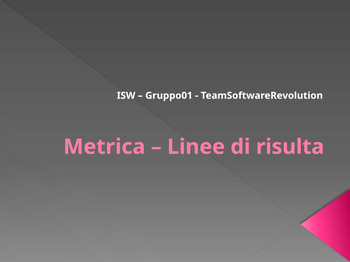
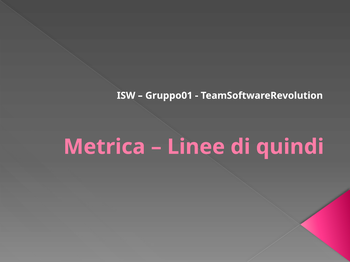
risulta: risulta -> quindi (290, 147)
